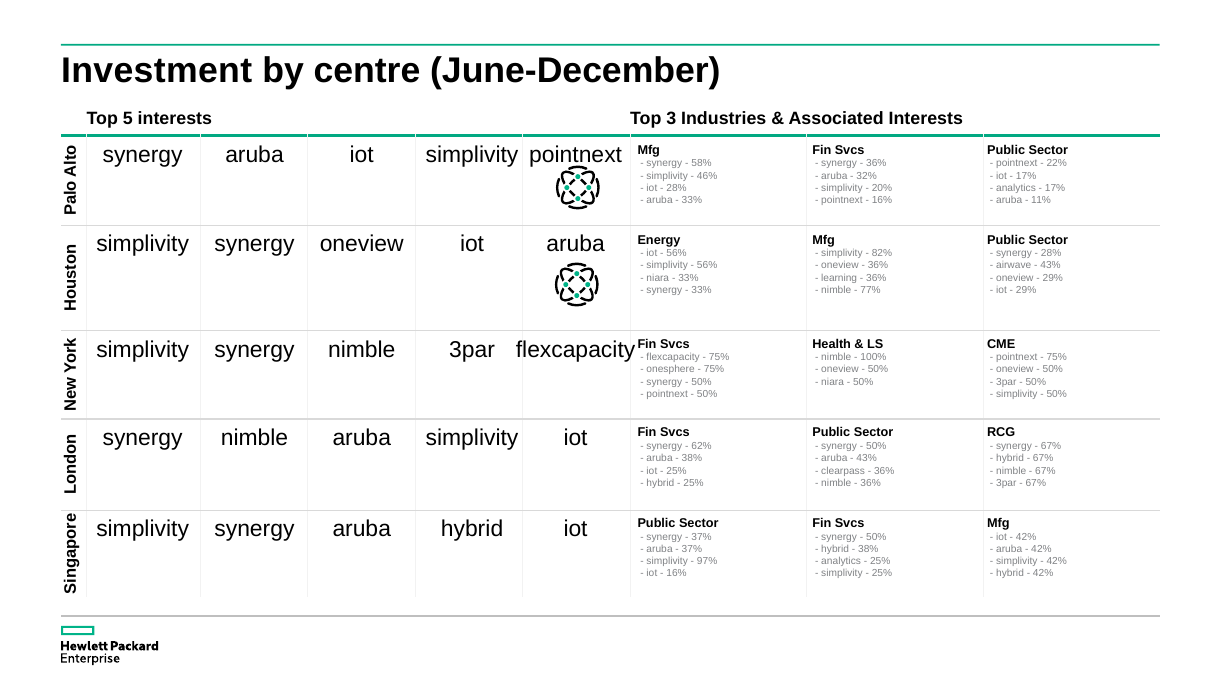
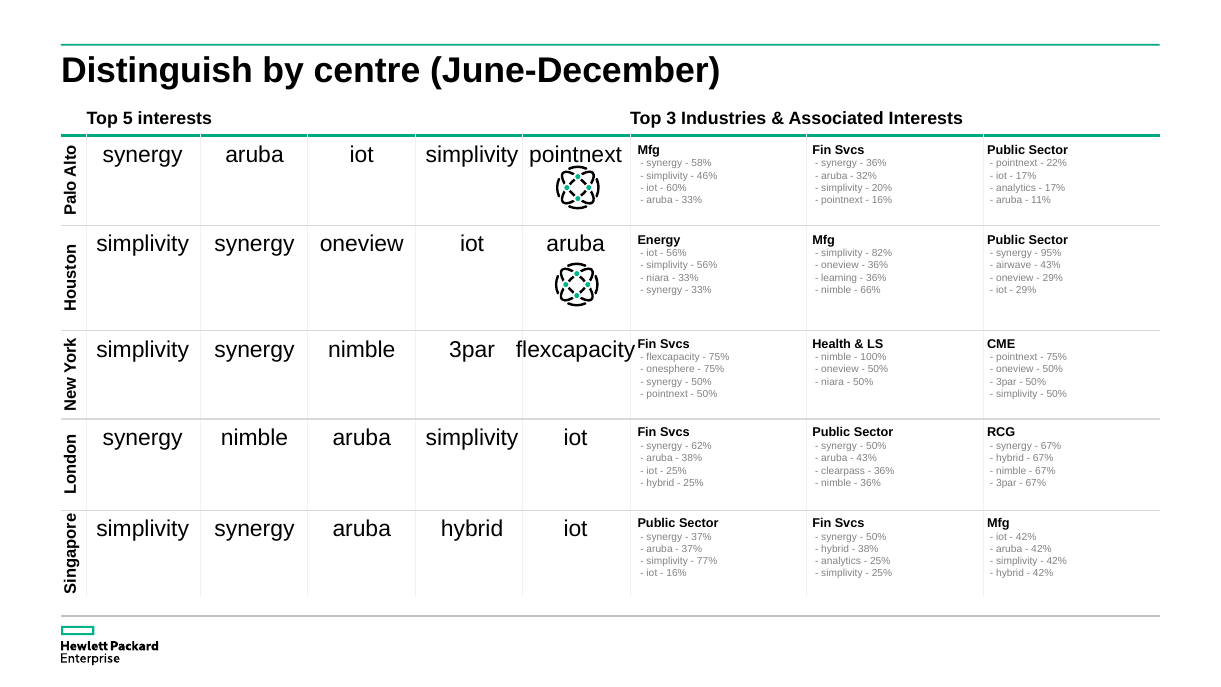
Investment: Investment -> Distinguish (157, 71)
28%: 28% -> 60% (677, 188)
28%: 28% -> 95% (1051, 253)
77%: 77% -> 66% (871, 290)
97%: 97% -> 77% (707, 561)
